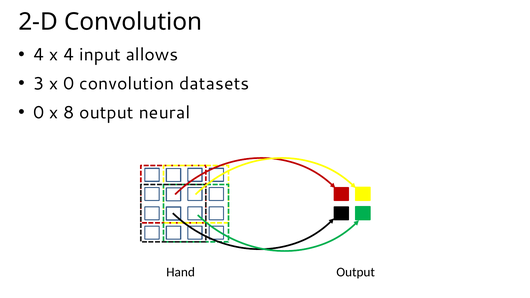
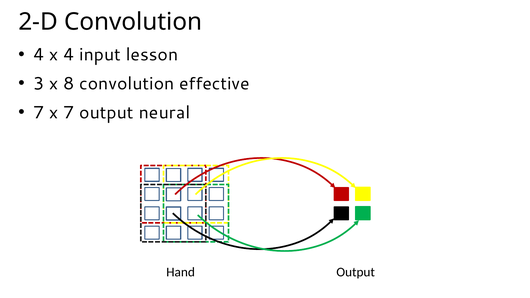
allows: allows -> lesson (152, 55)
x 0: 0 -> 8 (69, 84)
datasets: datasets -> effective (214, 84)
0: 0 -> 7 (39, 113)
x 8: 8 -> 7 (69, 113)
